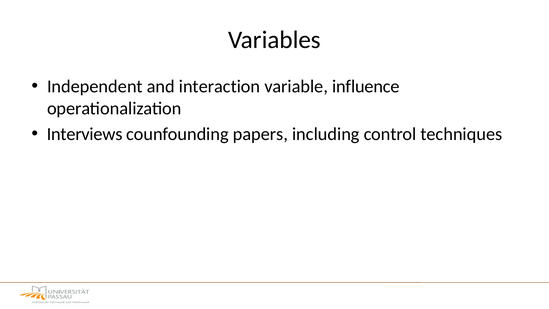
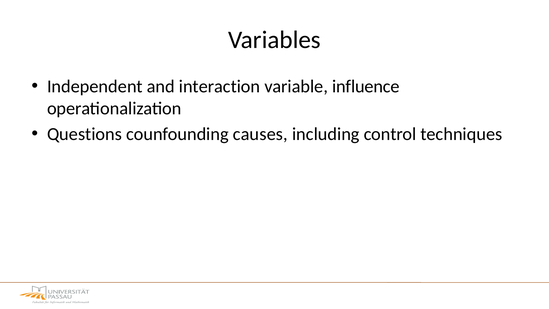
Interviews: Interviews -> Questions (85, 134)
papers: papers -> causes (260, 134)
